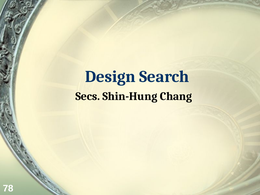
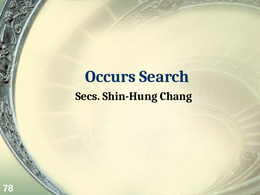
Design: Design -> Occurs (110, 77)
